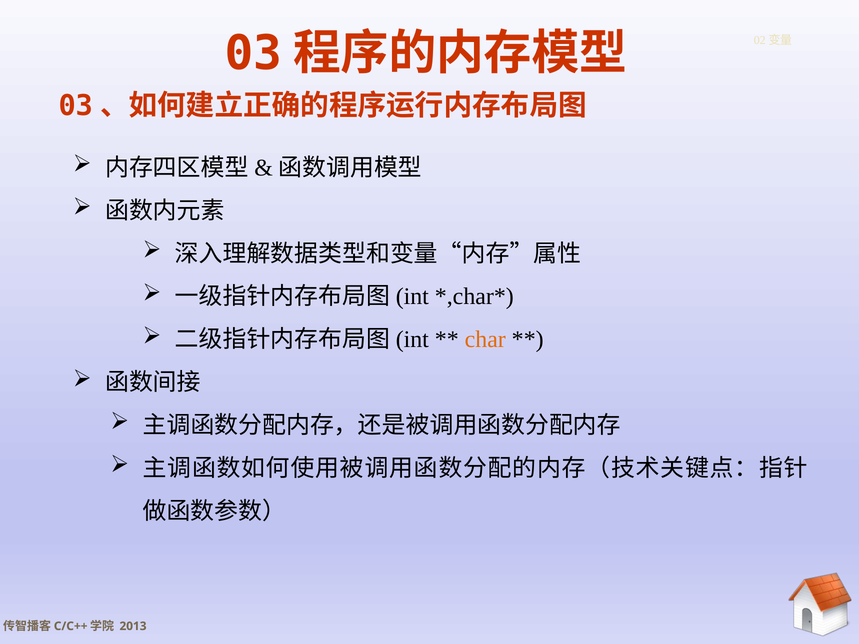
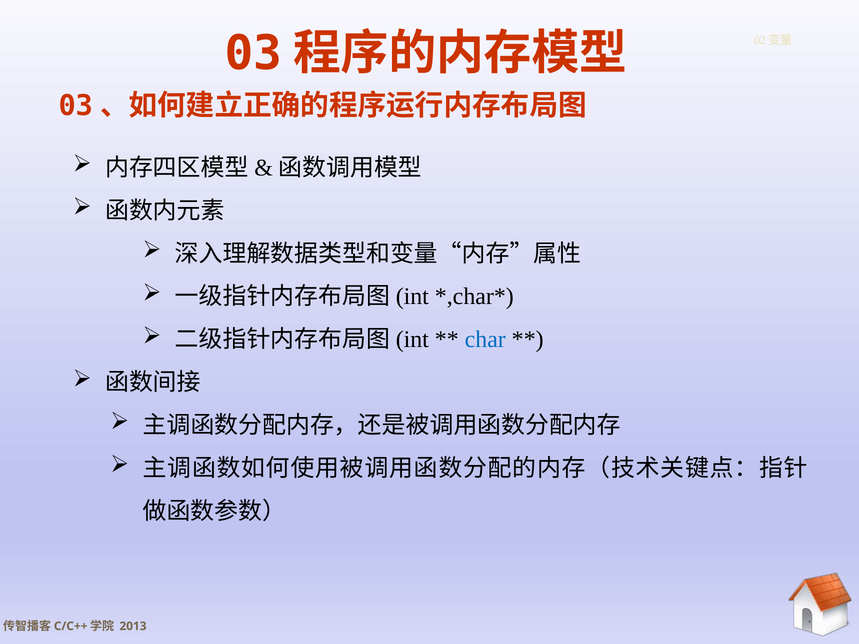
char colour: orange -> blue (485, 340)
